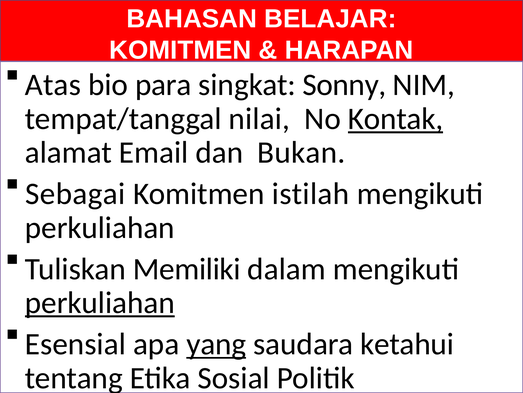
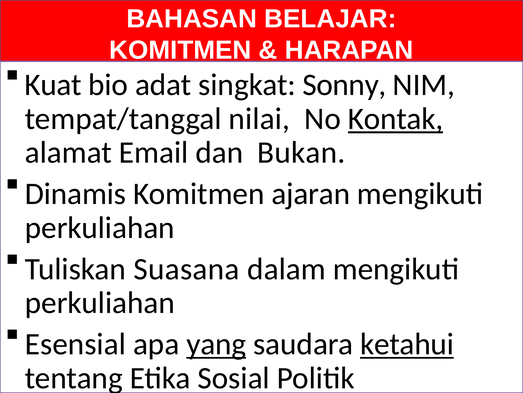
Atas: Atas -> Kuat (53, 85)
para: para -> adat (163, 85)
Sebagai: Sebagai -> Dinamis (75, 194)
istilah: istilah -> ajaran (311, 194)
Memiliki: Memiliki -> Suasana (186, 269)
perkuliahan underline: present -> none (100, 302)
ketahui underline: none -> present (407, 344)
